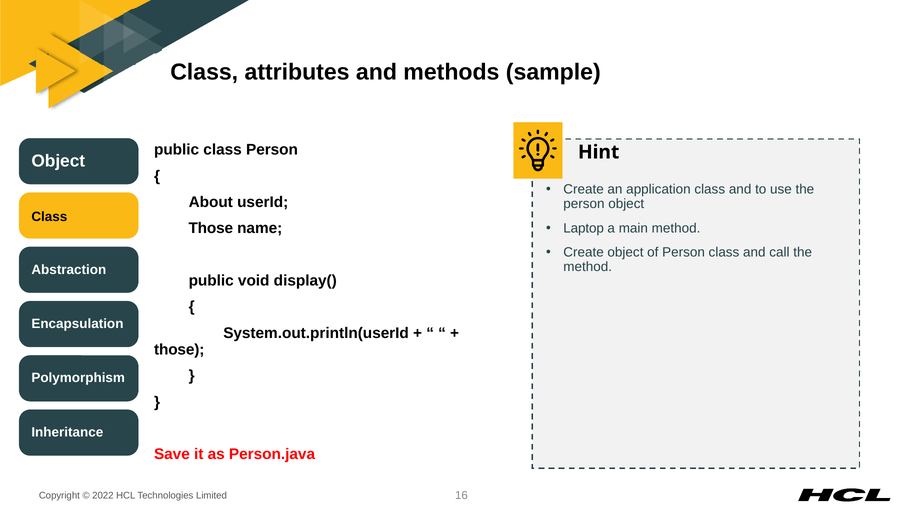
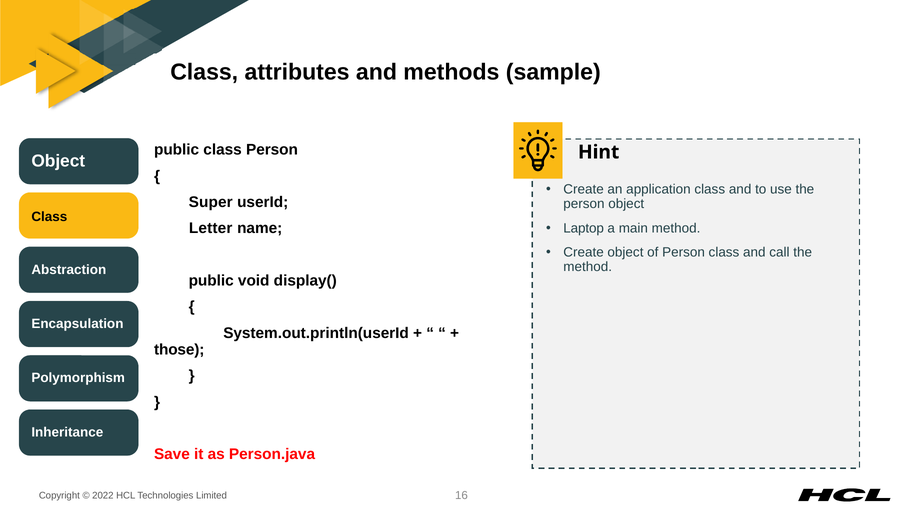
About: About -> Super (211, 202)
Those: Those -> Letter (211, 228)
